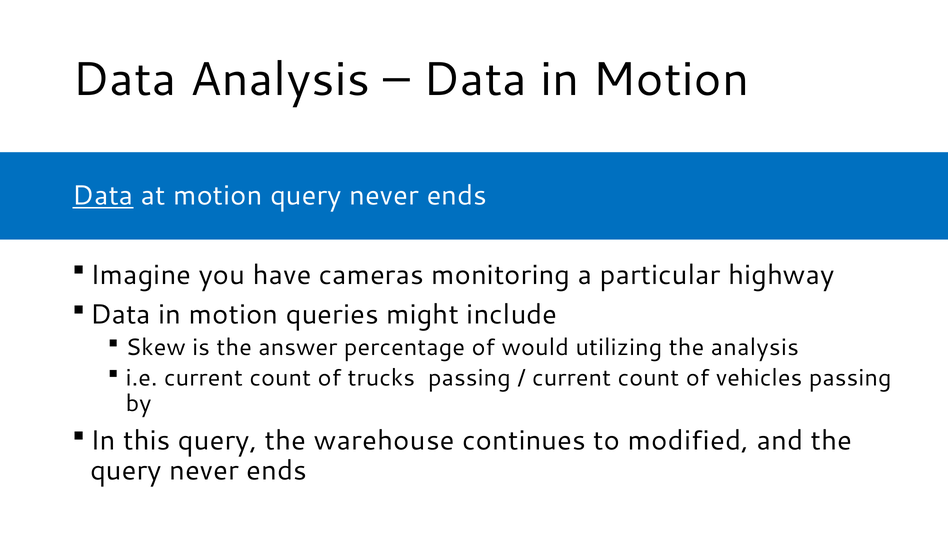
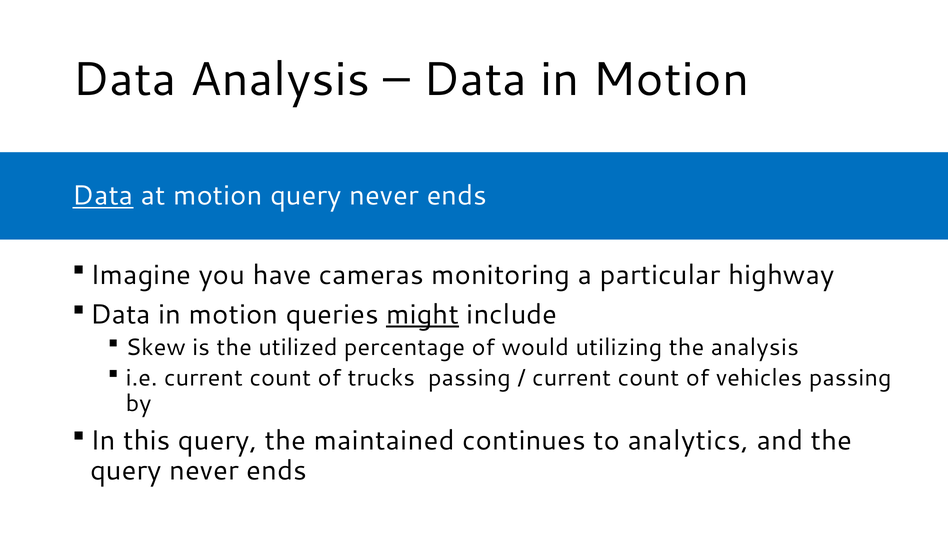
might underline: none -> present (423, 315)
answer: answer -> utilized (298, 347)
warehouse: warehouse -> maintained (384, 441)
modified: modified -> analytics (688, 441)
